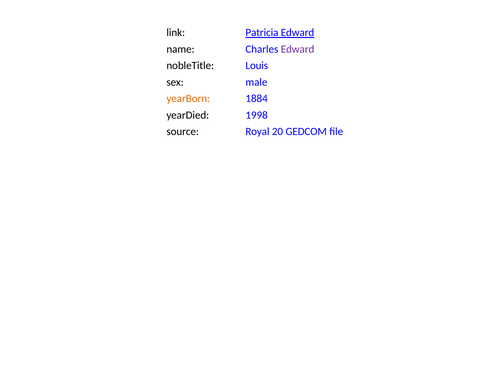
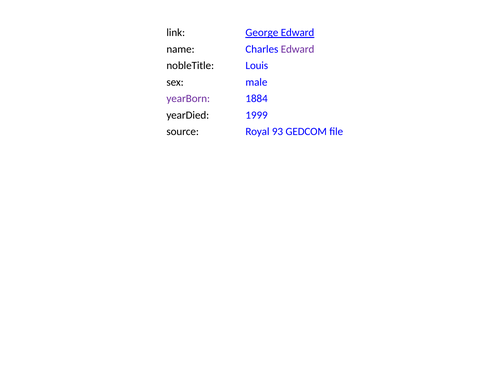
Patricia: Patricia -> George (262, 33)
yearBorn colour: orange -> purple (188, 99)
1998: 1998 -> 1999 (257, 115)
20: 20 -> 93 (277, 132)
